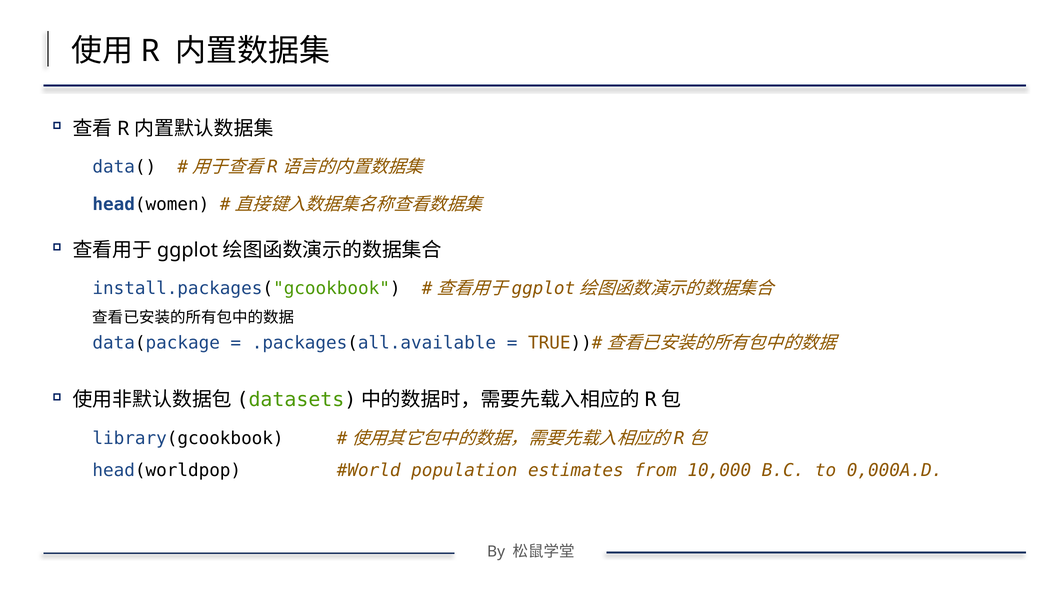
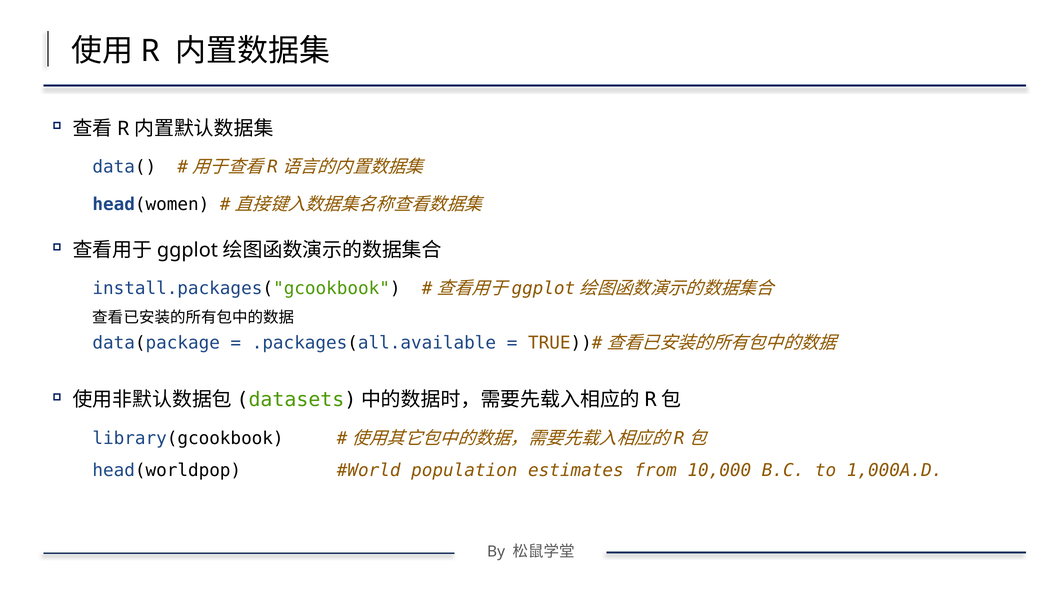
0,000A.D: 0,000A.D -> 1,000A.D (895, 470)
